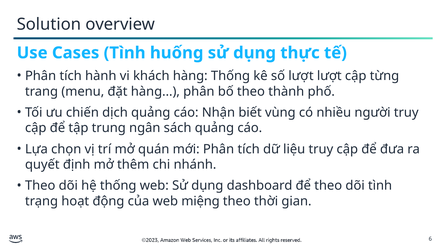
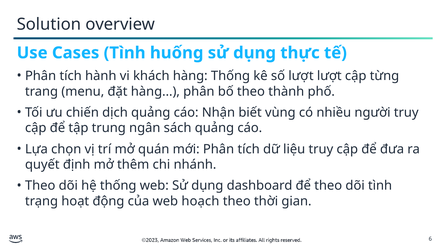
miệng: miệng -> hoạch (200, 201)
